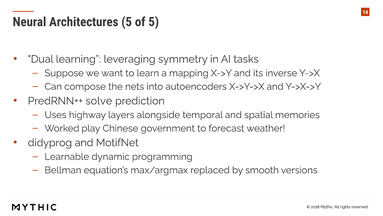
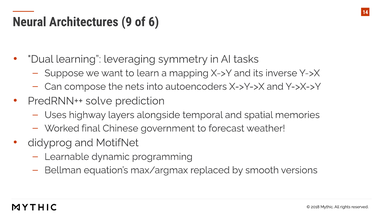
Architectures 5: 5 -> 9 (127, 22)
of 5: 5 -> 6 (154, 22)
play: play -> final (91, 128)
